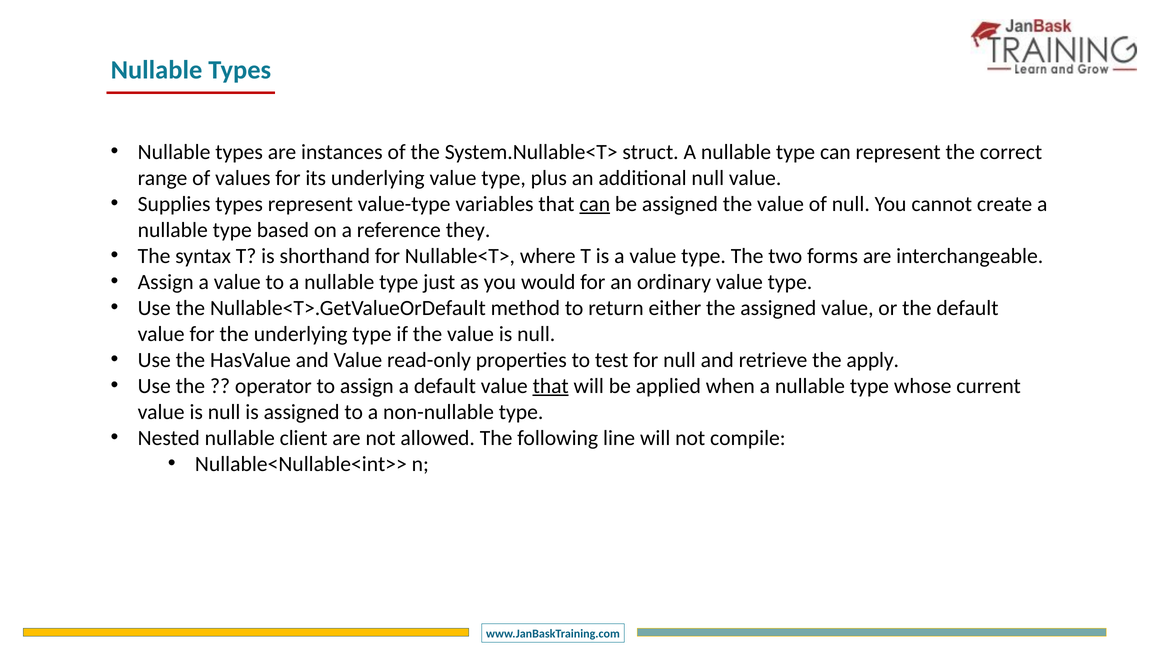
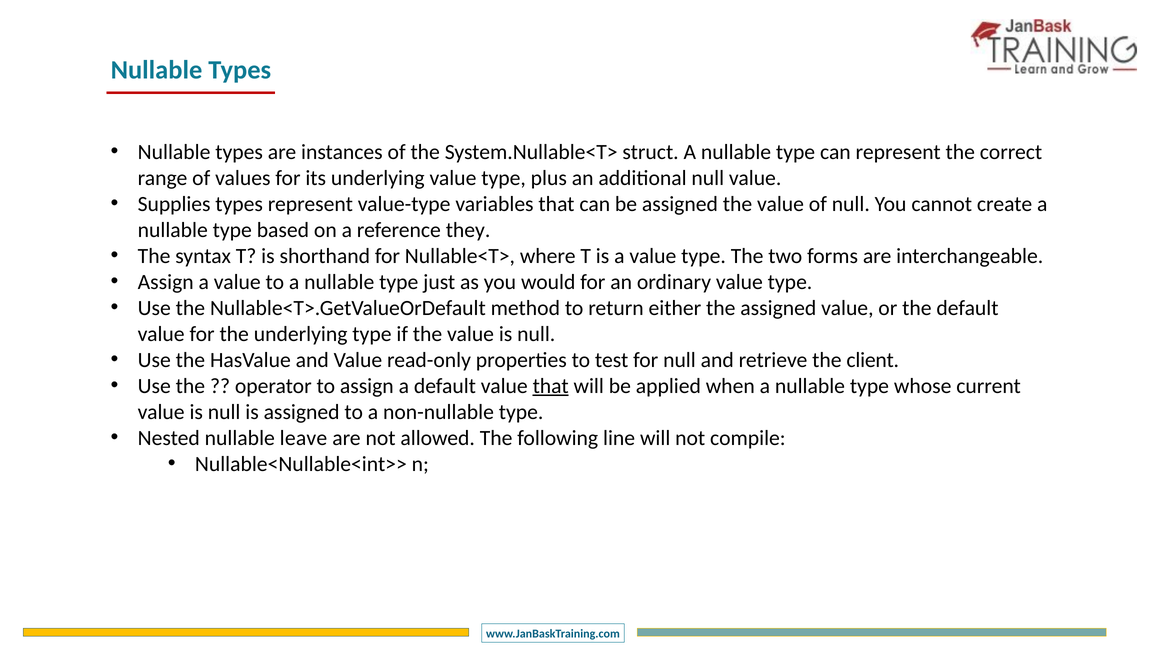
can underline: present -> none (595, 204)
apply: apply -> client (873, 360)
client: client -> leave (303, 438)
